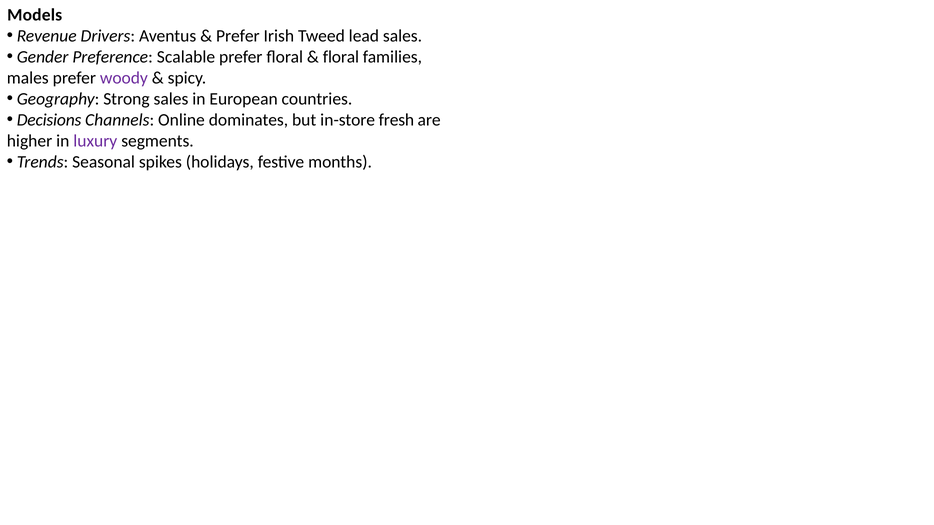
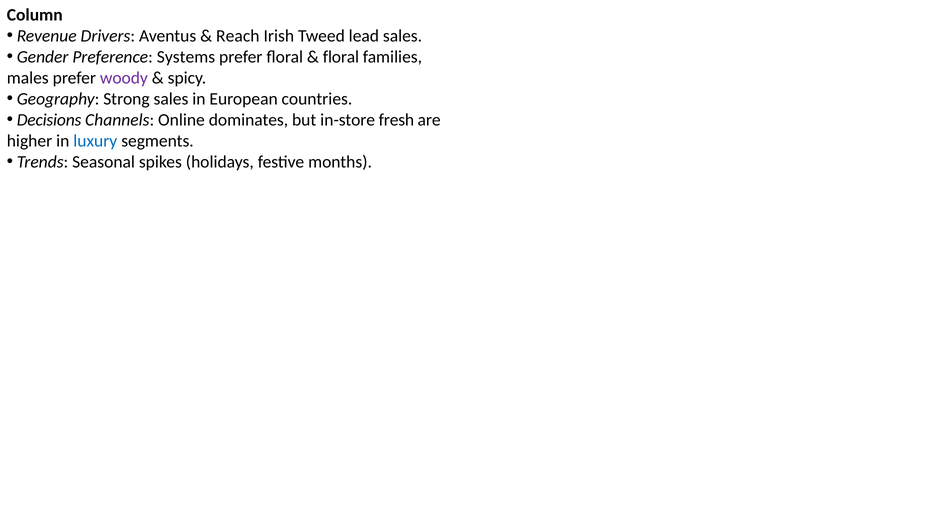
Models: Models -> Column (35, 15)
Prefer: Prefer -> Reach (238, 36)
Scalable: Scalable -> Systems (186, 57)
luxury colour: purple -> blue (95, 141)
